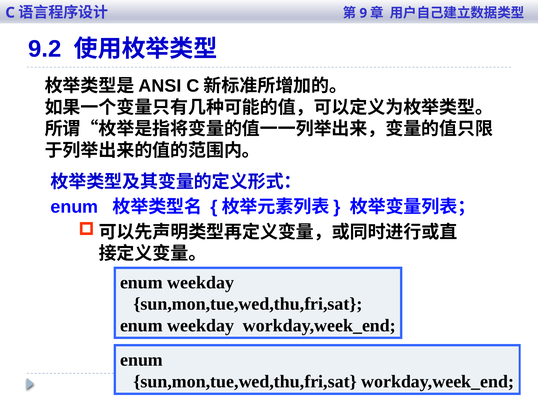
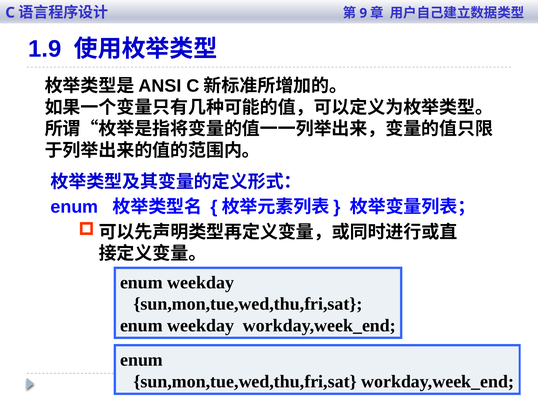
9.2: 9.2 -> 1.9 (45, 49)
